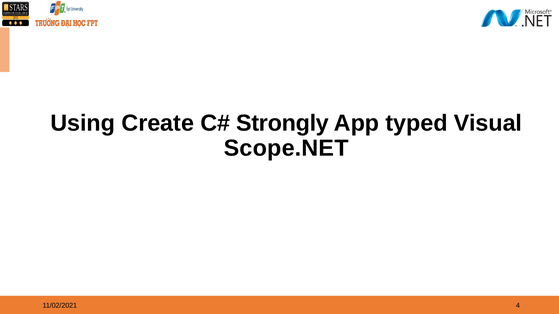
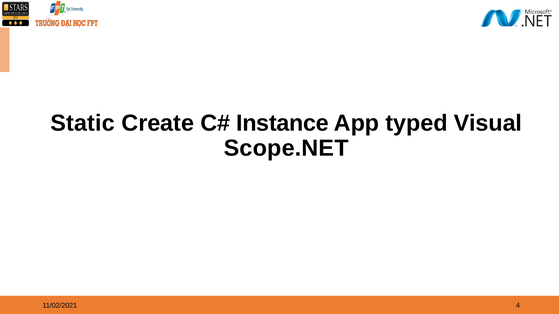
Using: Using -> Static (83, 123)
Strongly: Strongly -> Instance (283, 123)
